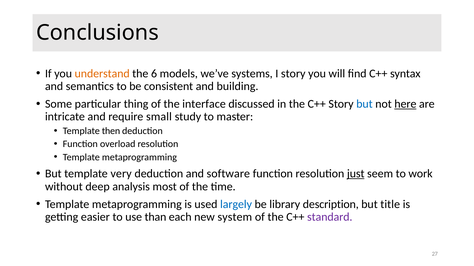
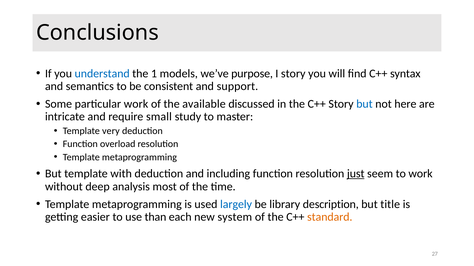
understand colour: orange -> blue (102, 74)
6: 6 -> 1 (154, 74)
systems: systems -> purpose (252, 74)
building: building -> support (237, 86)
particular thing: thing -> work (136, 104)
interface: interface -> available (204, 104)
here underline: present -> none (405, 104)
then: then -> very (111, 131)
very: very -> with (121, 174)
software: software -> including (228, 174)
standard colour: purple -> orange (330, 217)
